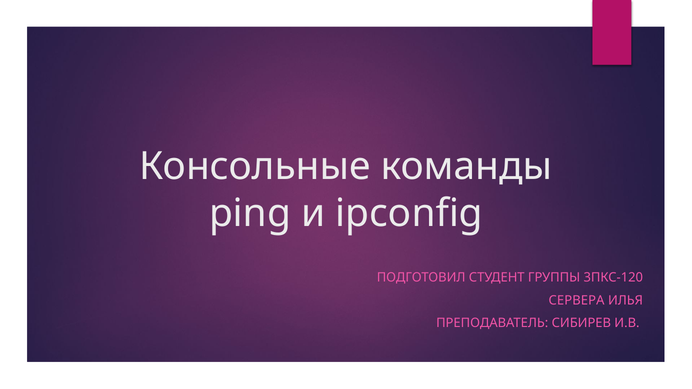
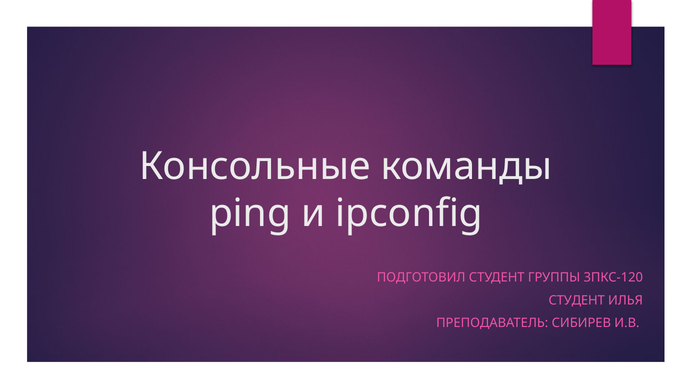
СЕРВЕРА: СЕРВЕРА -> СТУДЕНТ (577, 301)
